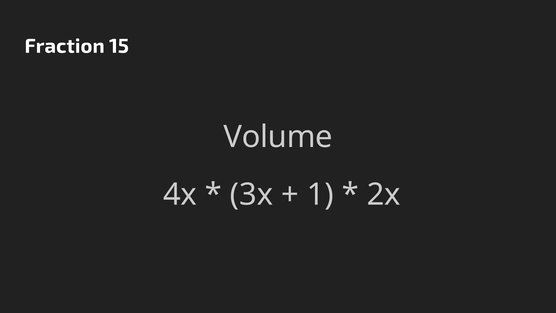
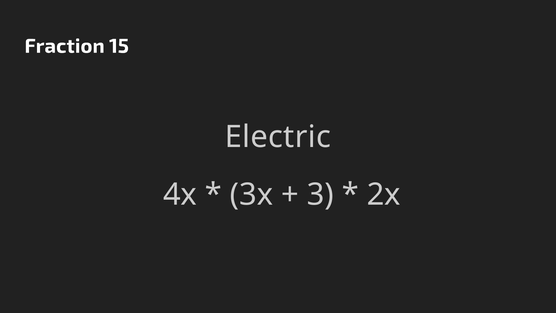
Volume: Volume -> Electric (278, 137)
1: 1 -> 3 (320, 194)
